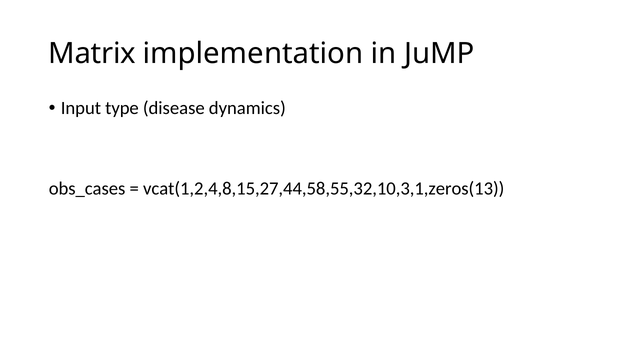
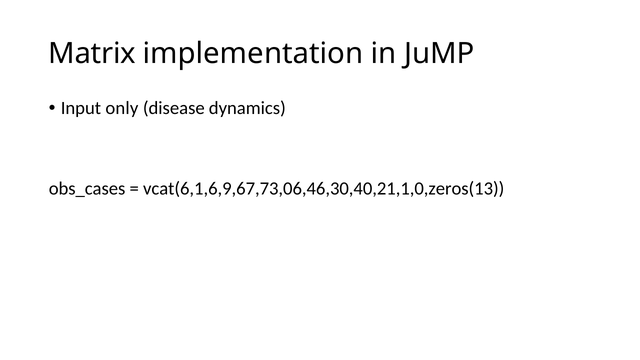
type: type -> only (122, 108)
vcat(1,2,4,8,15,27,44,58,55,32,10,3,1,zeros(13: vcat(1,2,4,8,15,27,44,58,55,32,10,3,1,zeros(13 -> vcat(6,1,6,9,67,73,06,46,30,40,21,1,0,zeros(13 (324, 189)
